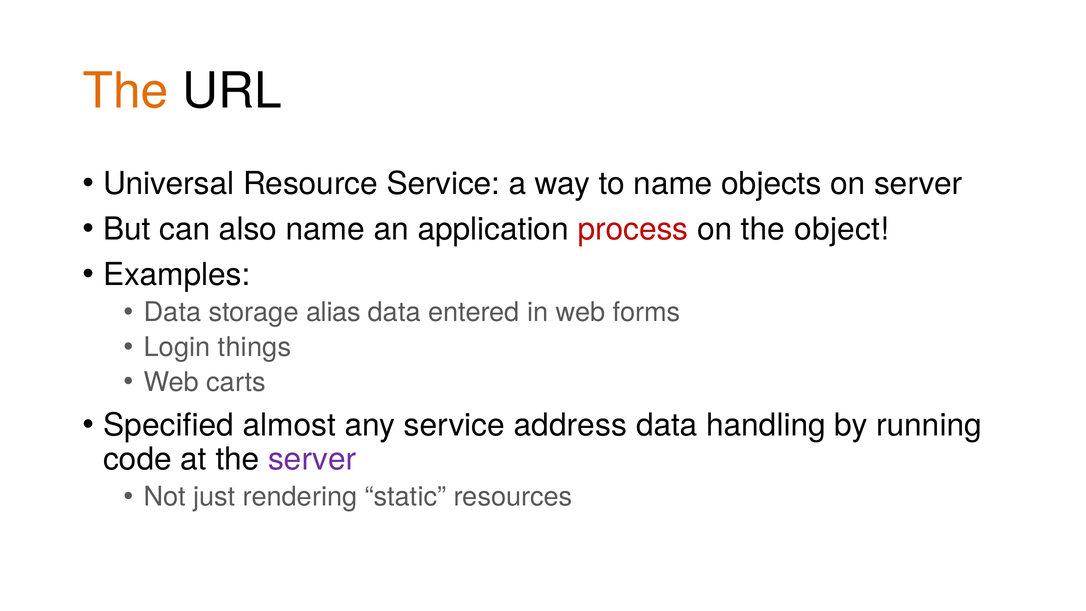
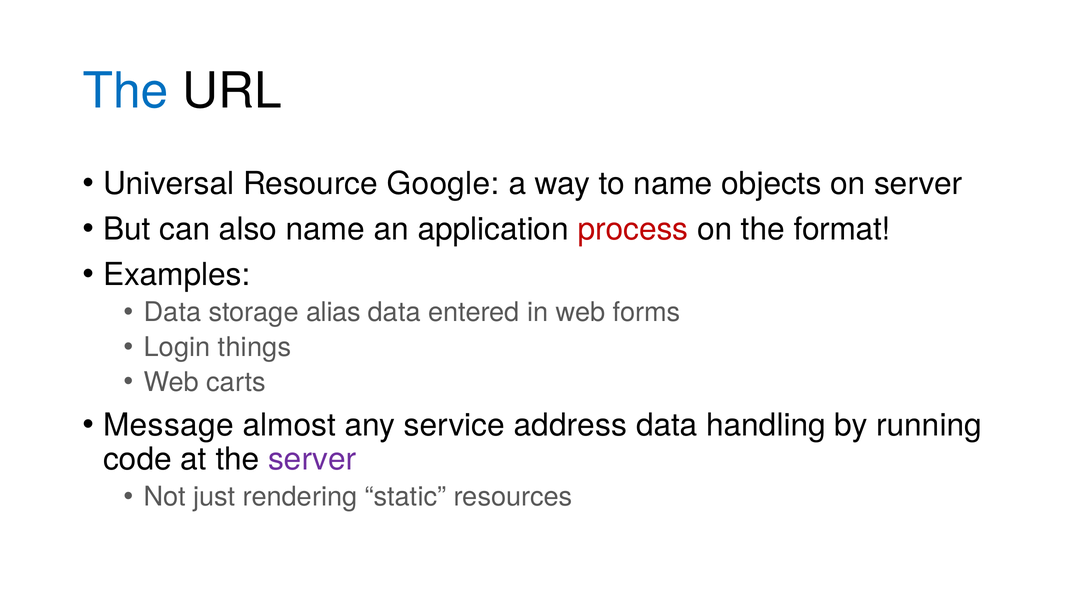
The colour: orange -> blue (126, 91)
Resource Service: Service -> Google (443, 184)
object: object -> format (842, 229)
Specified: Specified -> Message (168, 425)
